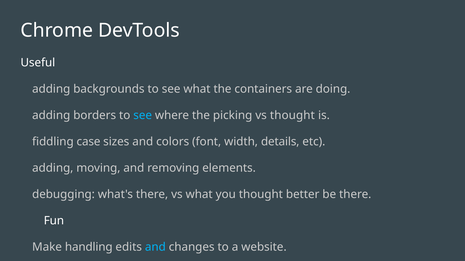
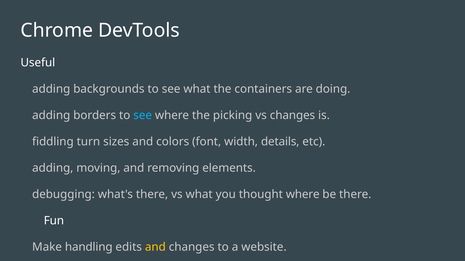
vs thought: thought -> changes (292, 116)
case: case -> turn (88, 142)
thought better: better -> where (303, 195)
and colour: light blue -> yellow (155, 247)
